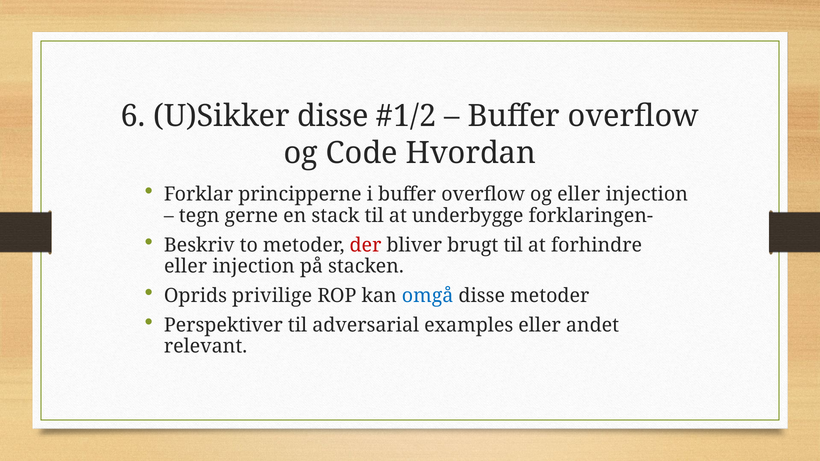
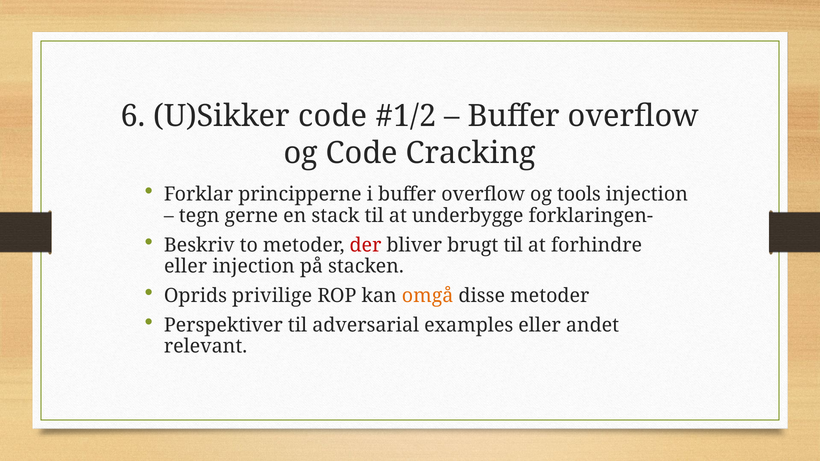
U)Sikker disse: disse -> code (333, 116)
Hvordan: Hvordan -> Cracking (471, 153)
og eller: eller -> tools (579, 194)
omgå colour: blue -> orange (428, 296)
